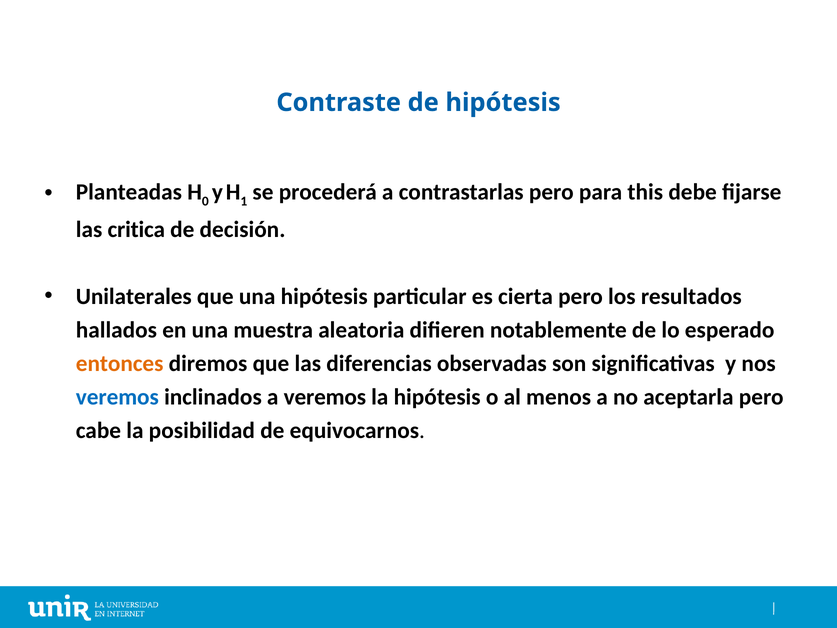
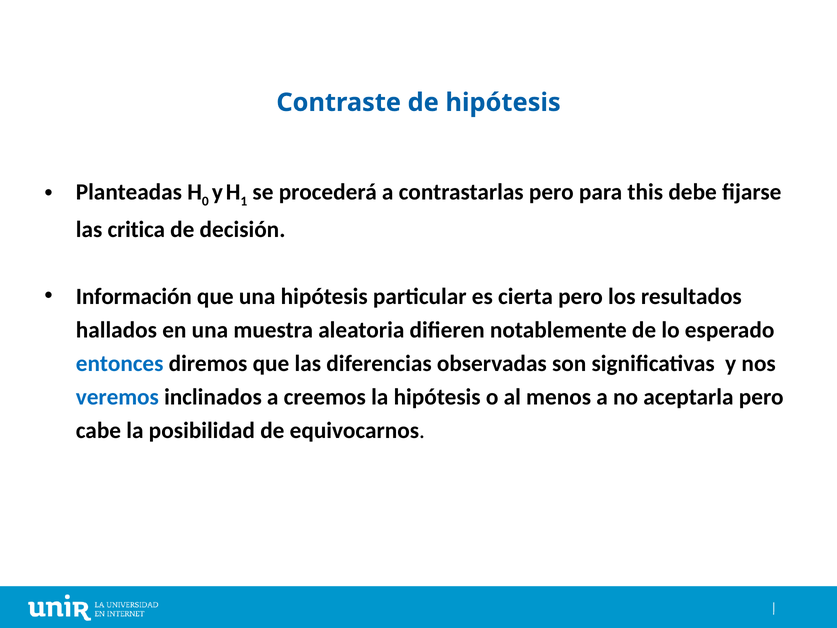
Unilaterales: Unilaterales -> Información (134, 296)
entonces colour: orange -> blue (120, 363)
a veremos: veremos -> creemos (325, 397)
